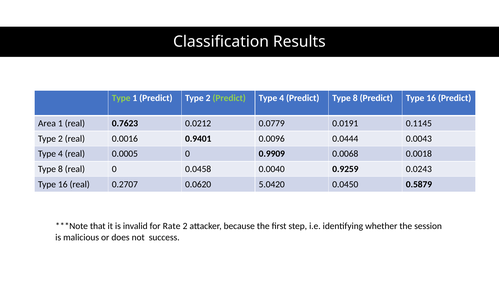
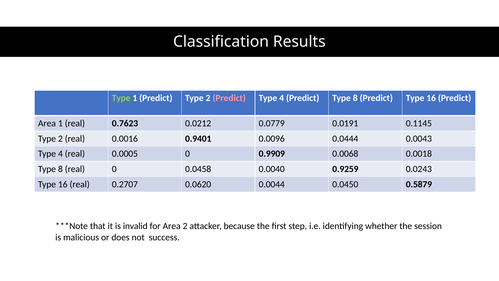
Predict colour: light green -> pink (229, 98)
5.0420: 5.0420 -> 0.0044 (272, 184)
for Rate: Rate -> Area (172, 226)
